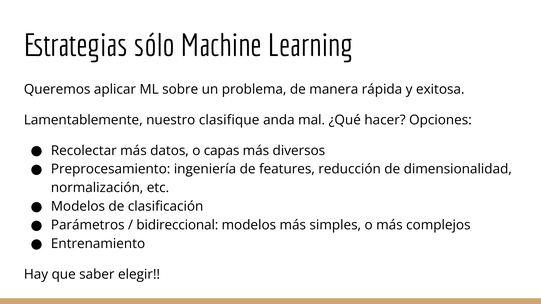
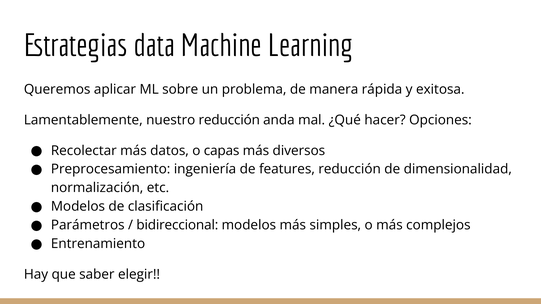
sólo: sólo -> data (154, 46)
nuestro clasifique: clasifique -> reducción (229, 120)
